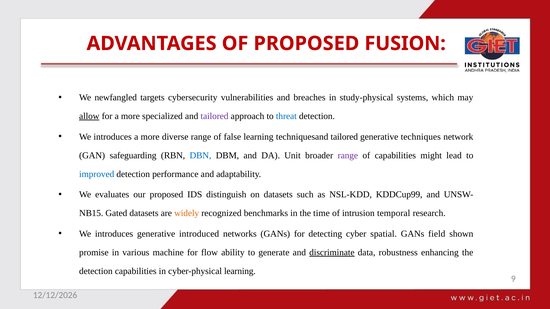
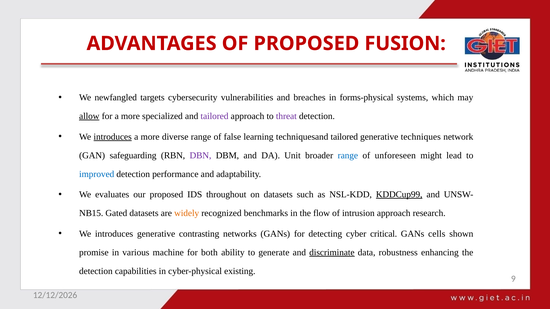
study-physical: study-physical -> forms-physical (367, 98)
threat colour: blue -> purple (286, 116)
introduces underline: none -> present (113, 137)
DBN colour: blue -> purple (200, 156)
range colour: purple -> blue (348, 156)
of capabilities: capabilities -> unforeseen (395, 156)
distinguish: distinguish -> throughout (226, 195)
KDDCup99 underline: none -> present (399, 195)
time: time -> flow (322, 213)
intrusion temporal: temporal -> approach (394, 213)
introduced: introduced -> contrasting (199, 234)
spatial: spatial -> critical (384, 234)
field: field -> cells (437, 234)
flow: flow -> both (209, 253)
cyber-physical learning: learning -> existing (240, 271)
